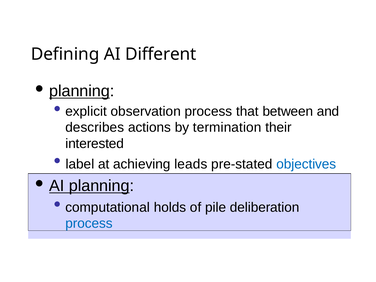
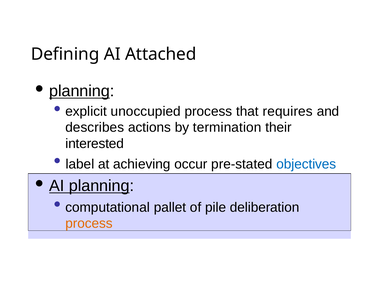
Different: Different -> Attached (161, 54)
observation: observation -> unoccupied (146, 111)
between: between -> requires (288, 111)
leads: leads -> occur (191, 164)
holds: holds -> pallet (170, 207)
process colour: blue -> orange (89, 224)
